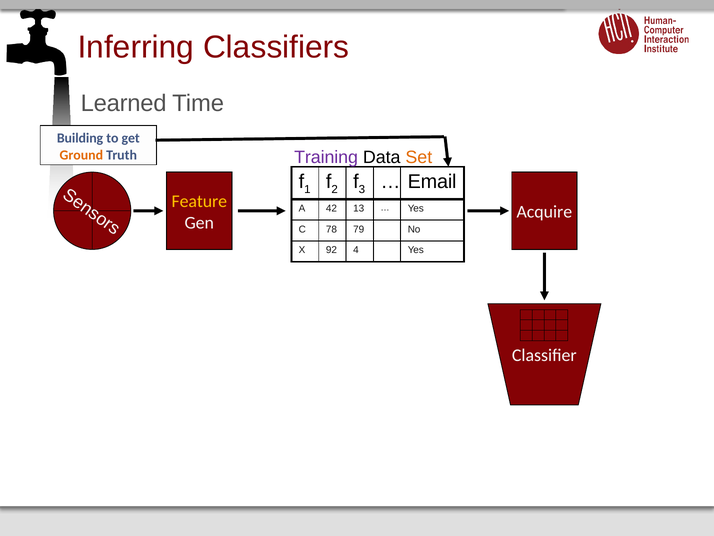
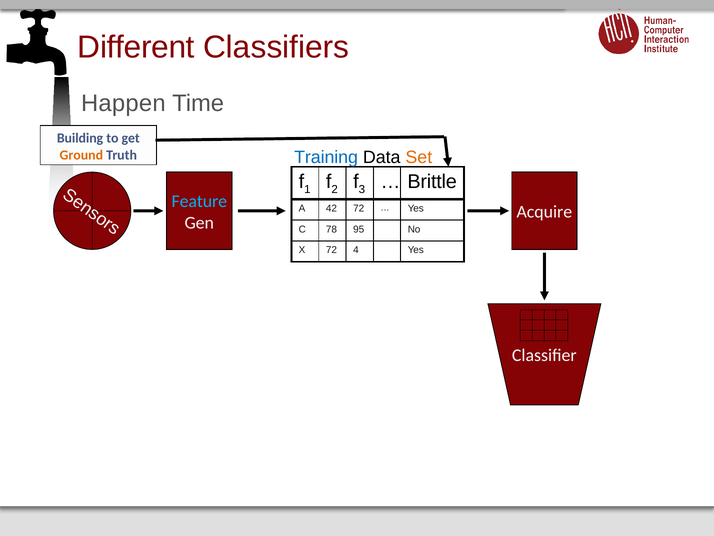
Inferring: Inferring -> Different (136, 47)
Learned: Learned -> Happen (123, 103)
Training colour: purple -> blue (326, 157)
Email: Email -> Brittle (432, 182)
Feature colour: yellow -> light blue (199, 201)
42 13: 13 -> 72 (359, 208)
79: 79 -> 95 (359, 229)
X 92: 92 -> 72 (331, 250)
